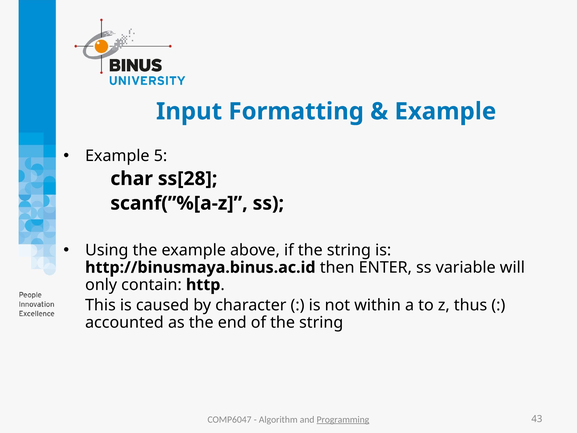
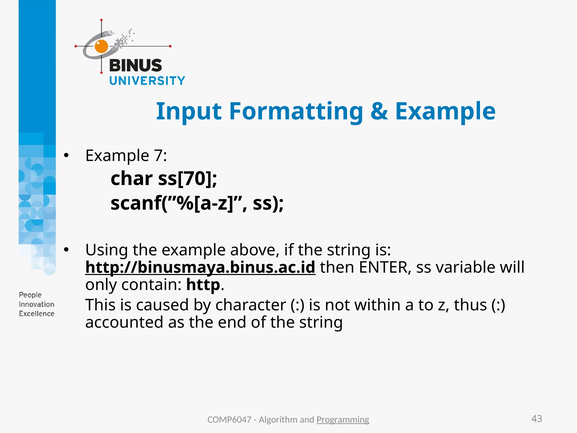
5: 5 -> 7 (161, 156)
ss[28: ss[28 -> ss[70 (188, 179)
http://binusmaya.binus.ac.id underline: none -> present (200, 267)
